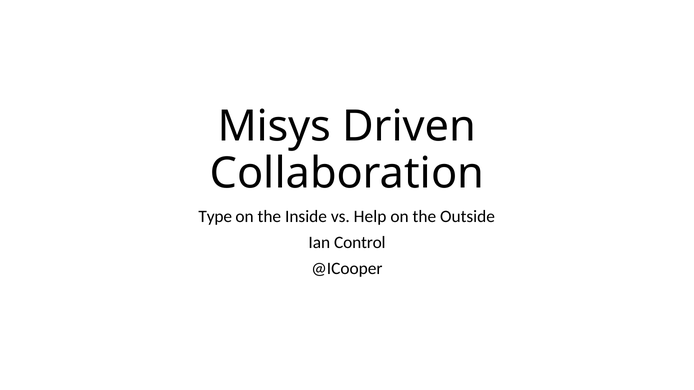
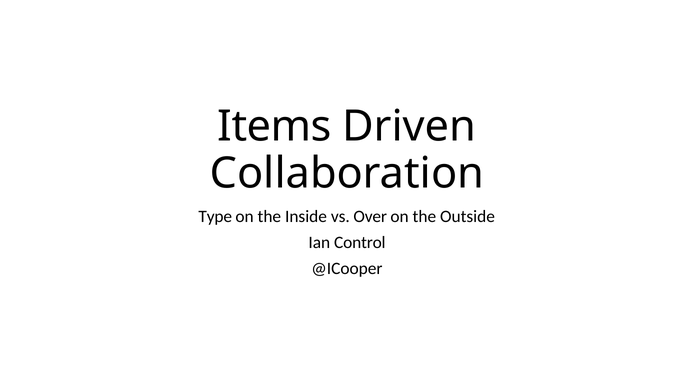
Misys: Misys -> Items (275, 127)
Help: Help -> Over (370, 217)
